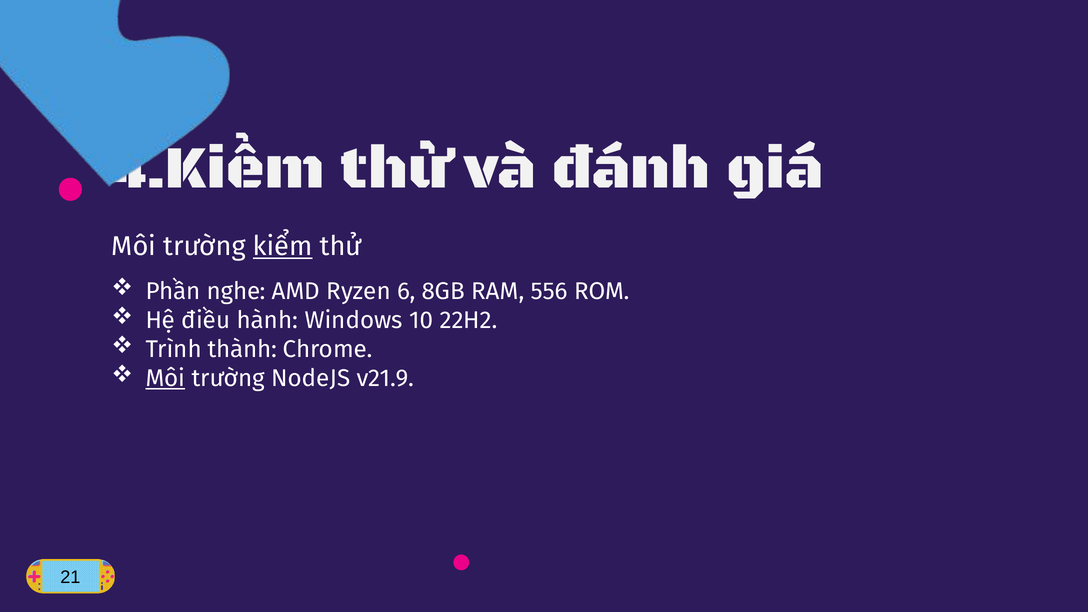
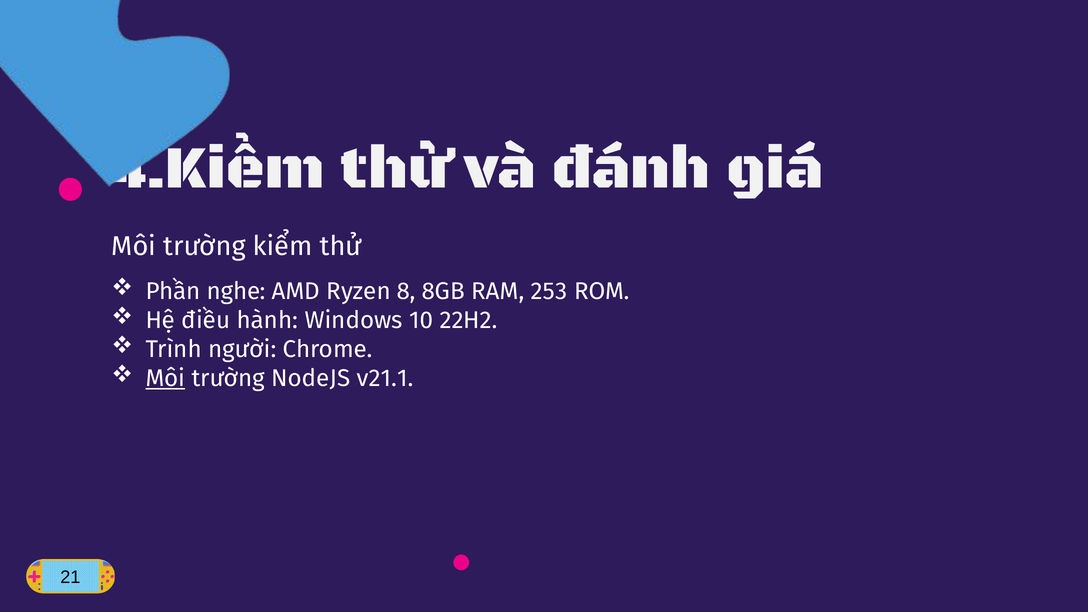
kiểm underline: present -> none (283, 247)
6: 6 -> 8 (406, 291)
556: 556 -> 253 (549, 291)
thành: thành -> người (242, 349)
v21.9: v21.9 -> v21.1 (385, 378)
